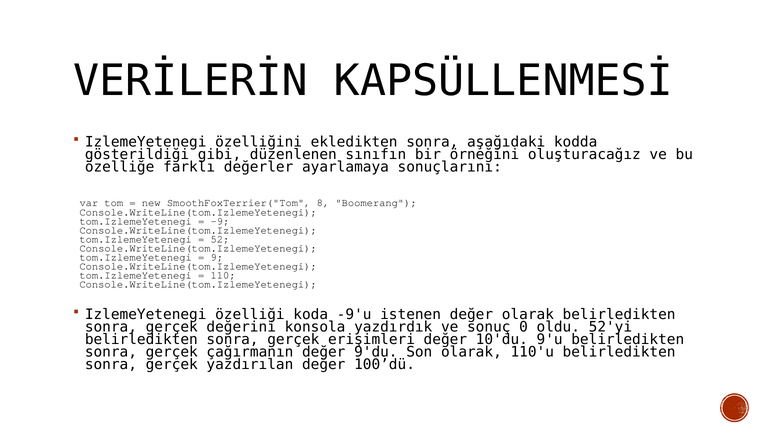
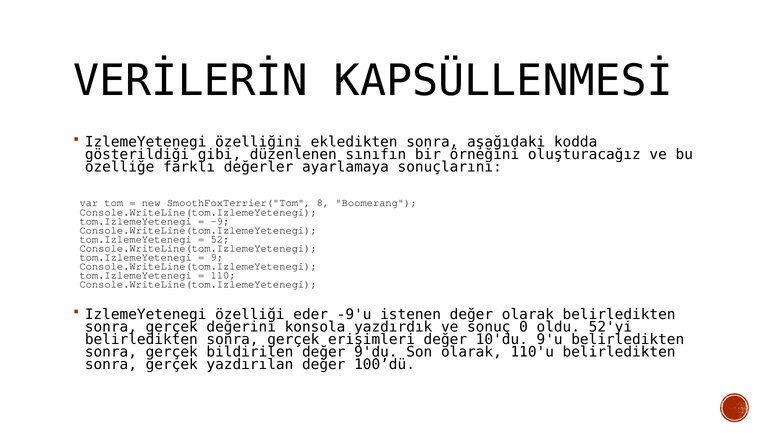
koda: koda -> eder (311, 315)
çağırmanın: çağırmanın -> bildirilen (250, 352)
